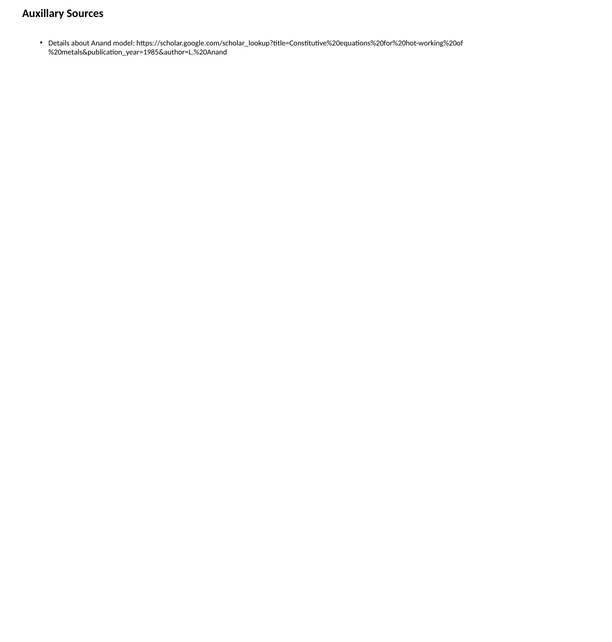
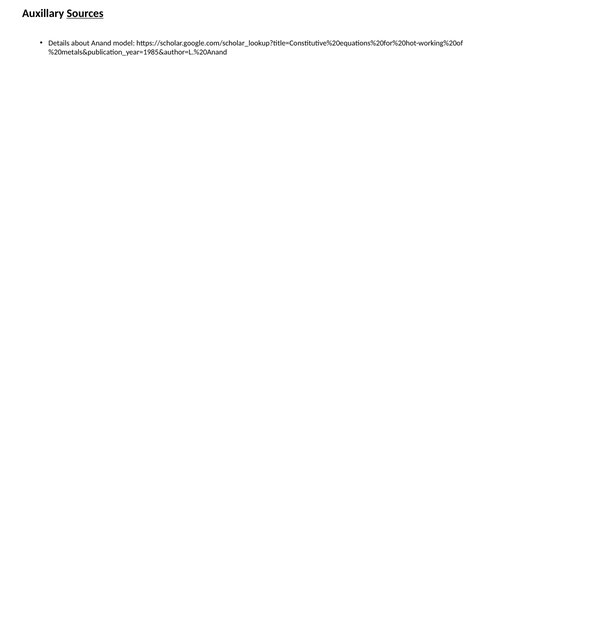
Sources underline: none -> present (85, 13)
